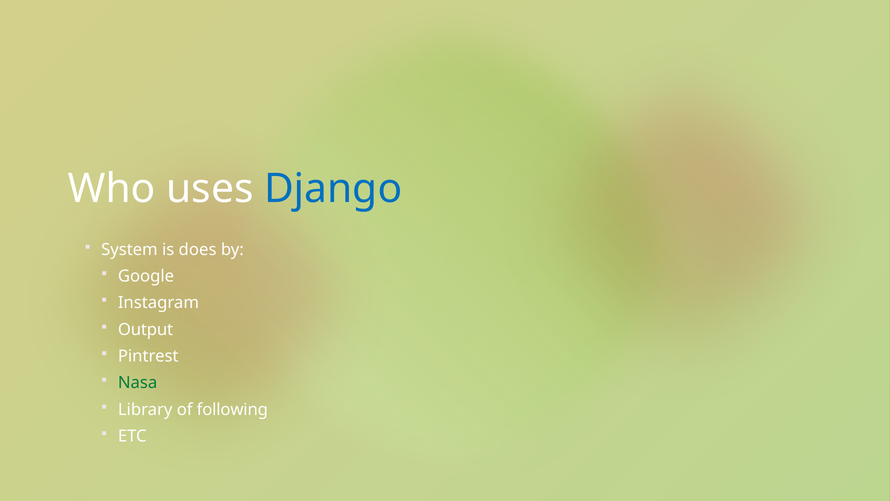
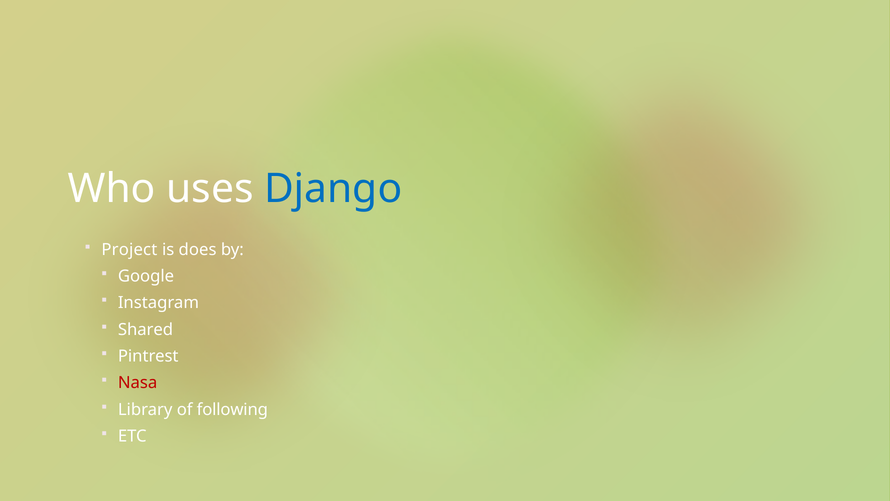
System: System -> Project (129, 249)
Output: Output -> Shared (145, 329)
Nasa colour: green -> red (138, 383)
